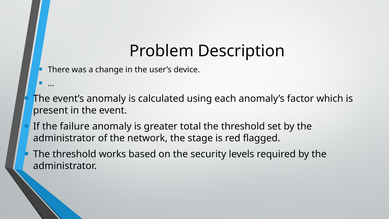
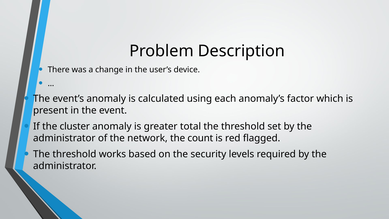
failure: failure -> cluster (75, 126)
stage: stage -> count (200, 138)
